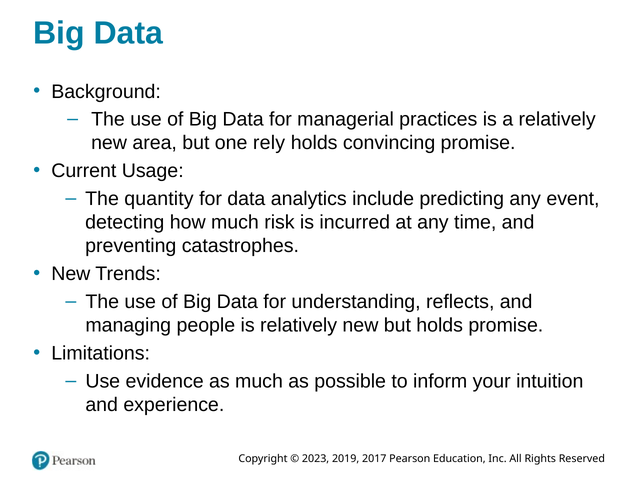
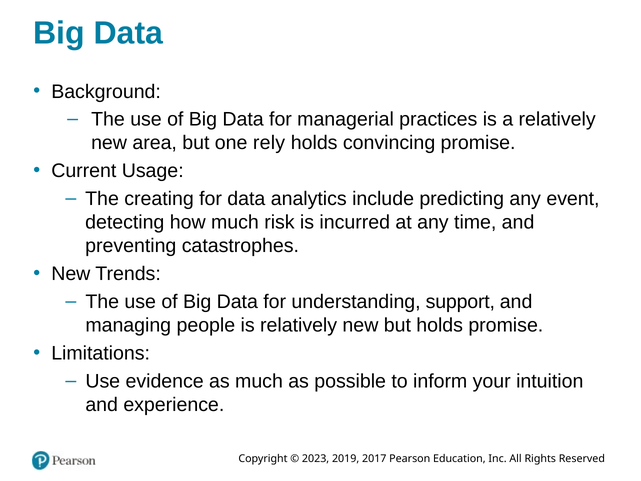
quantity: quantity -> creating (159, 199)
reflects: reflects -> support (460, 302)
